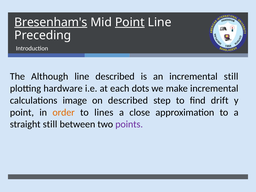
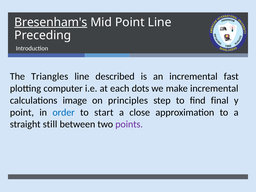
Point underline: present -> none (130, 22)
Although: Although -> Triangles (50, 76)
incremental still: still -> fast (231, 76)
hardware: hardware -> computer (63, 88)
on described: described -> principles (128, 100)
drift: drift -> final (220, 100)
order colour: orange -> blue (64, 112)
lines: lines -> start (104, 112)
